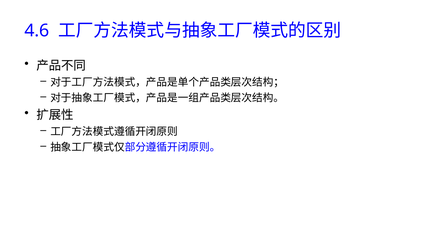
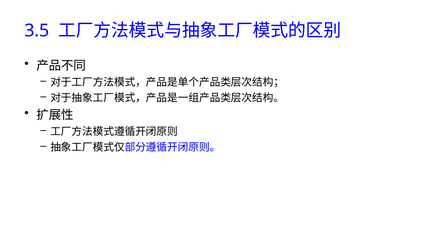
4.6: 4.6 -> 3.5 (37, 31)
